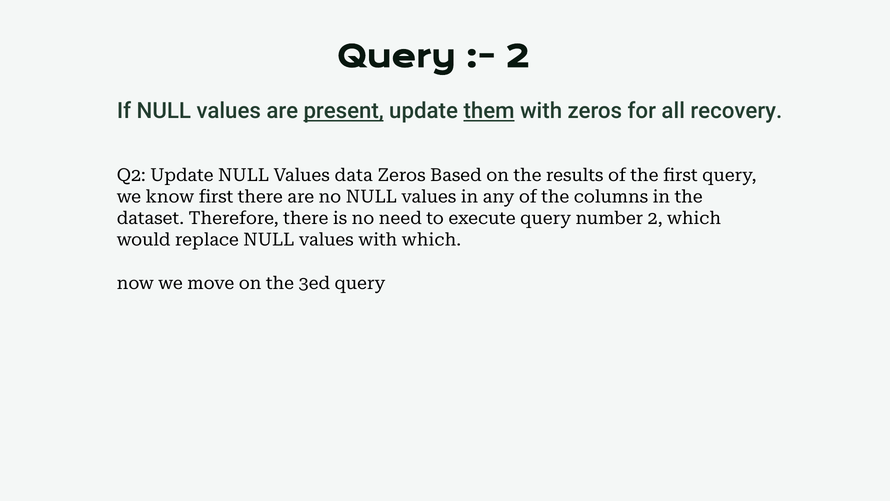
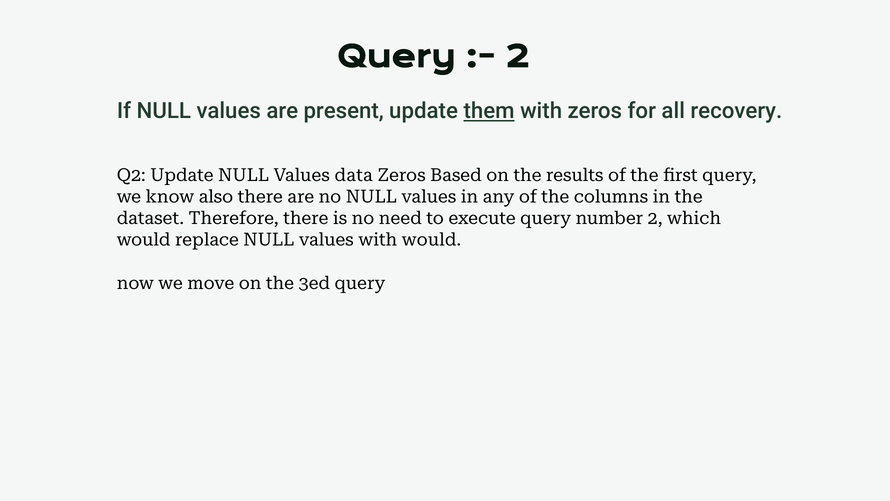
present underline: present -> none (344, 111)
know first: first -> also (216, 197)
with which: which -> would (431, 240)
